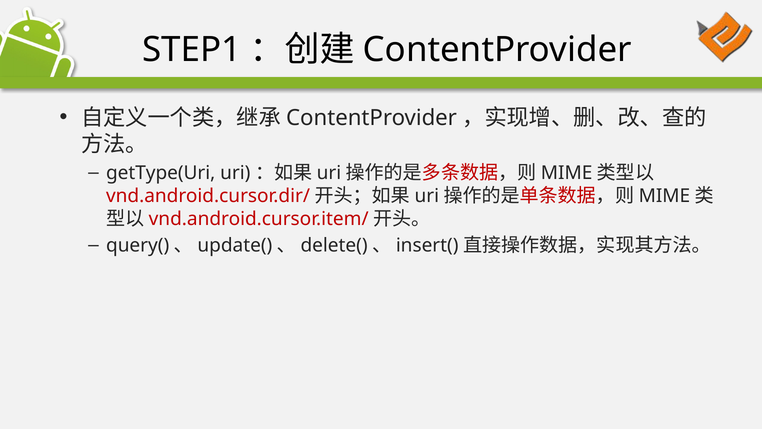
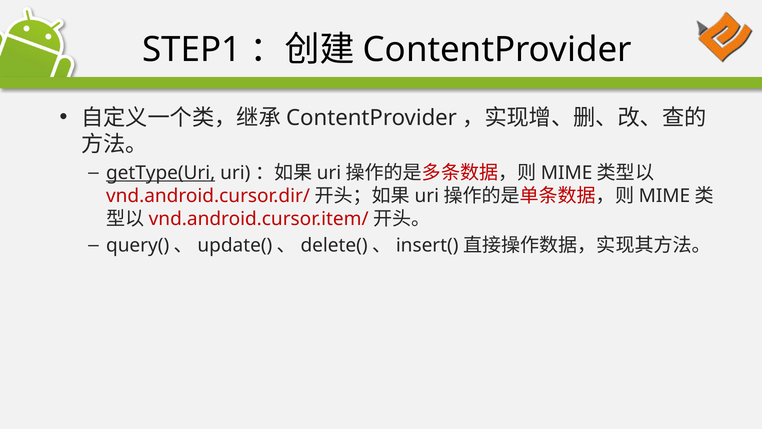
getType(Uri underline: none -> present (161, 173)
